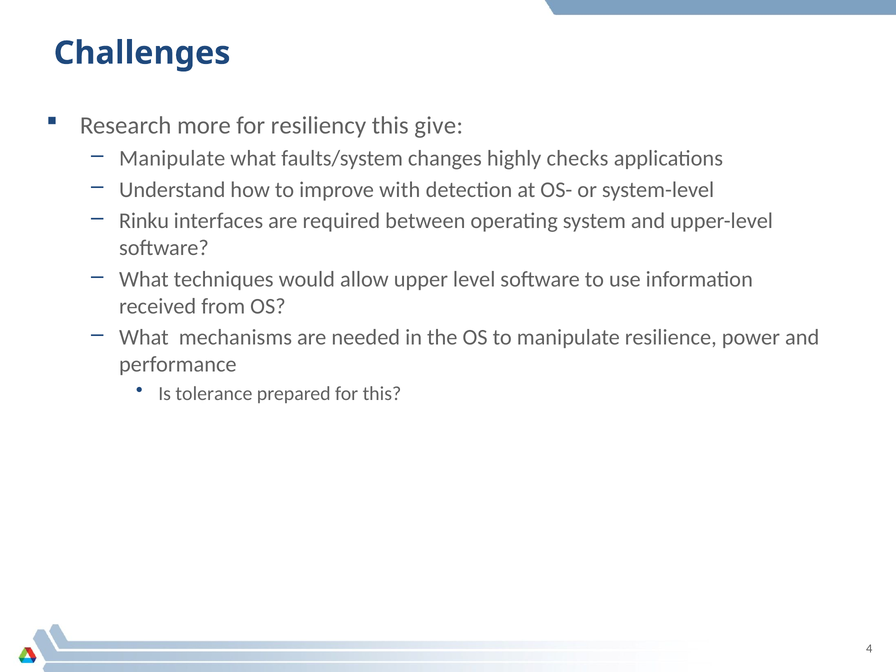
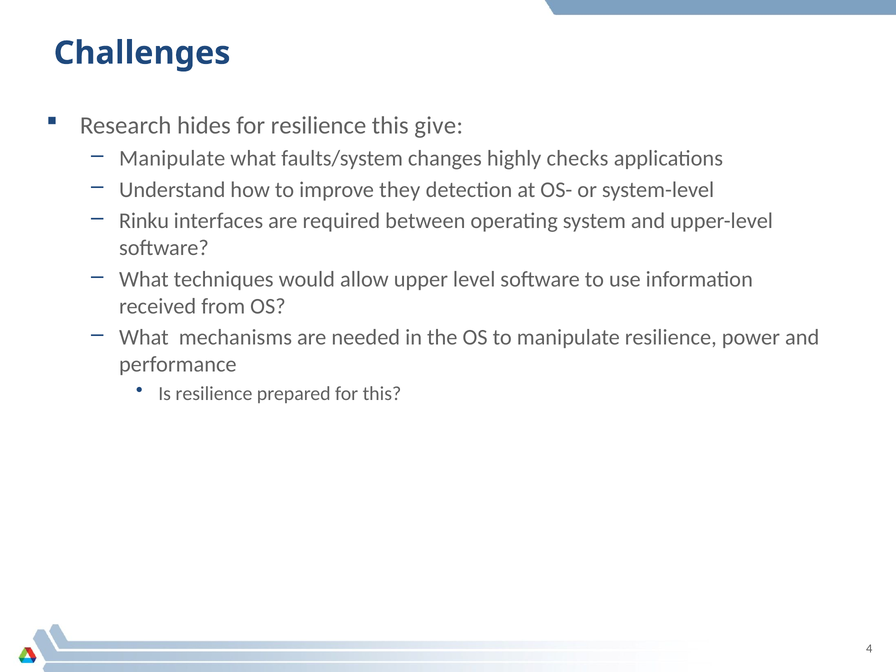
more: more -> hides (204, 126)
for resiliency: resiliency -> resilience (319, 126)
with: with -> they (400, 190)
Is tolerance: tolerance -> resilience (214, 394)
